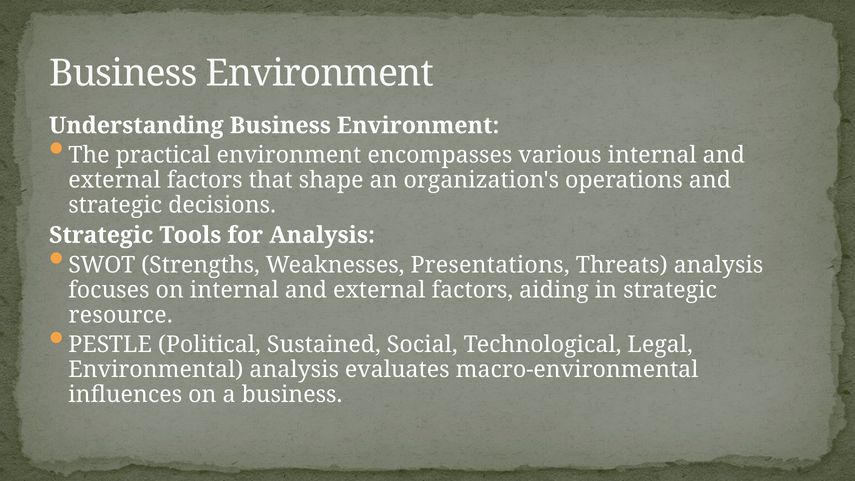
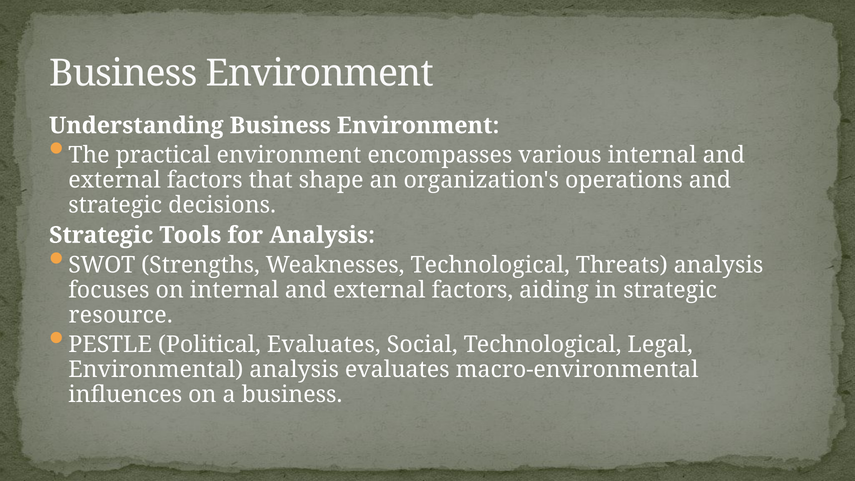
Weaknesses Presentations: Presentations -> Technological (490, 265)
Political Sustained: Sustained -> Evaluates (324, 345)
